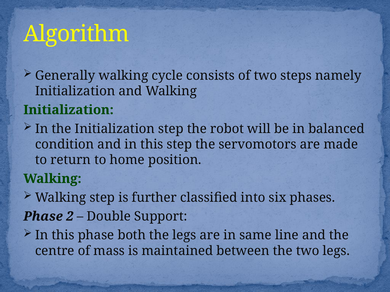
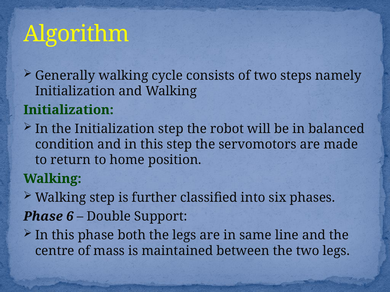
2: 2 -> 6 (70, 217)
